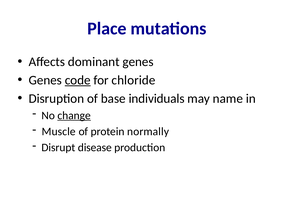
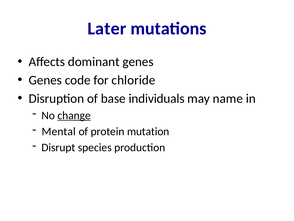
Place: Place -> Later (107, 28)
code underline: present -> none (78, 80)
Muscle: Muscle -> Mental (59, 131)
normally: normally -> mutation (148, 131)
disease: disease -> species (95, 147)
